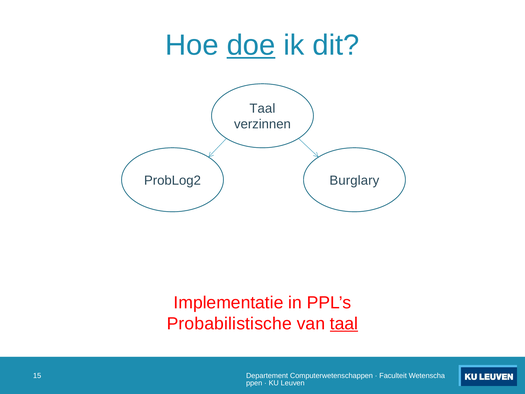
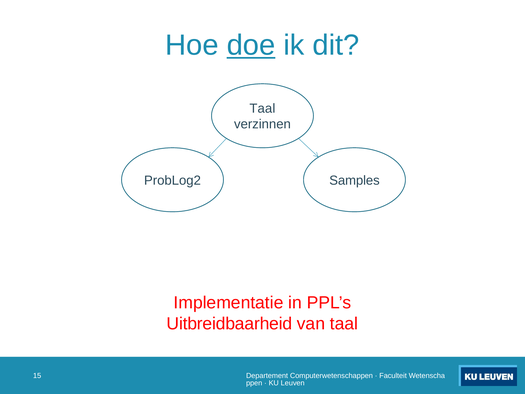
Burglary: Burglary -> Samples (354, 180)
Probabilistische: Probabilistische -> Uitbreidbaarheid (229, 324)
taal underline: present -> none (344, 324)
